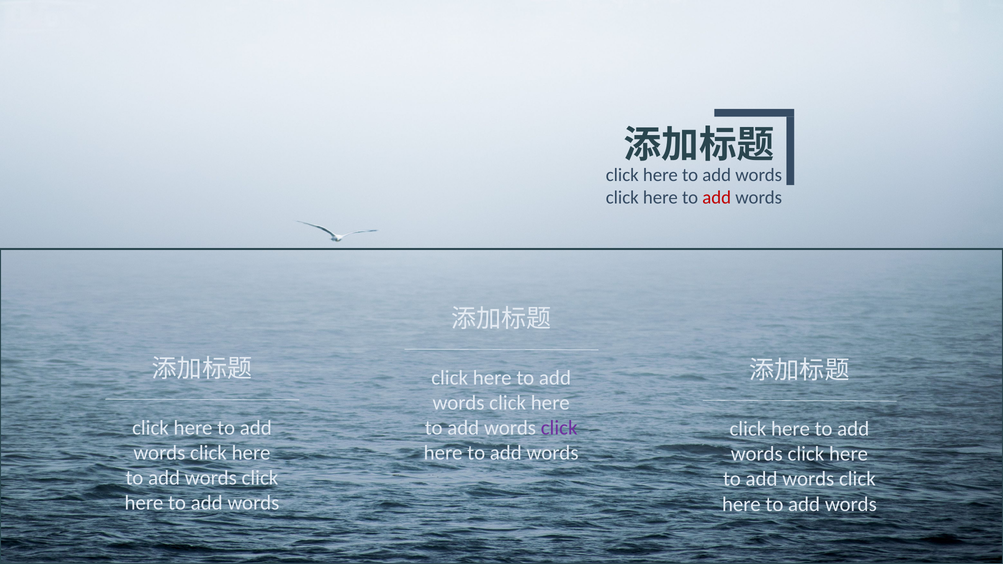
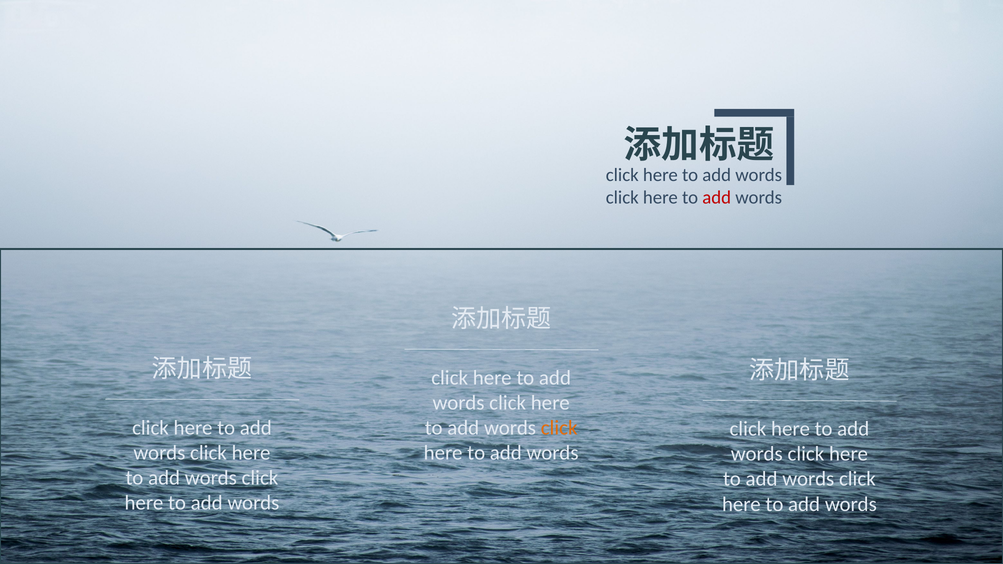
click colour: purple -> orange (559, 428)
